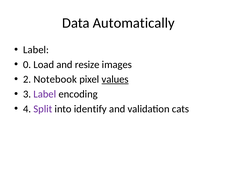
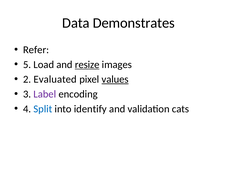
Automatically: Automatically -> Demonstrates (134, 23)
Label: Label -> Refer (36, 50)
0: 0 -> 5 (27, 64)
resize underline: none -> present (87, 64)
Notebook: Notebook -> Evaluated (55, 79)
Split colour: purple -> blue (43, 109)
